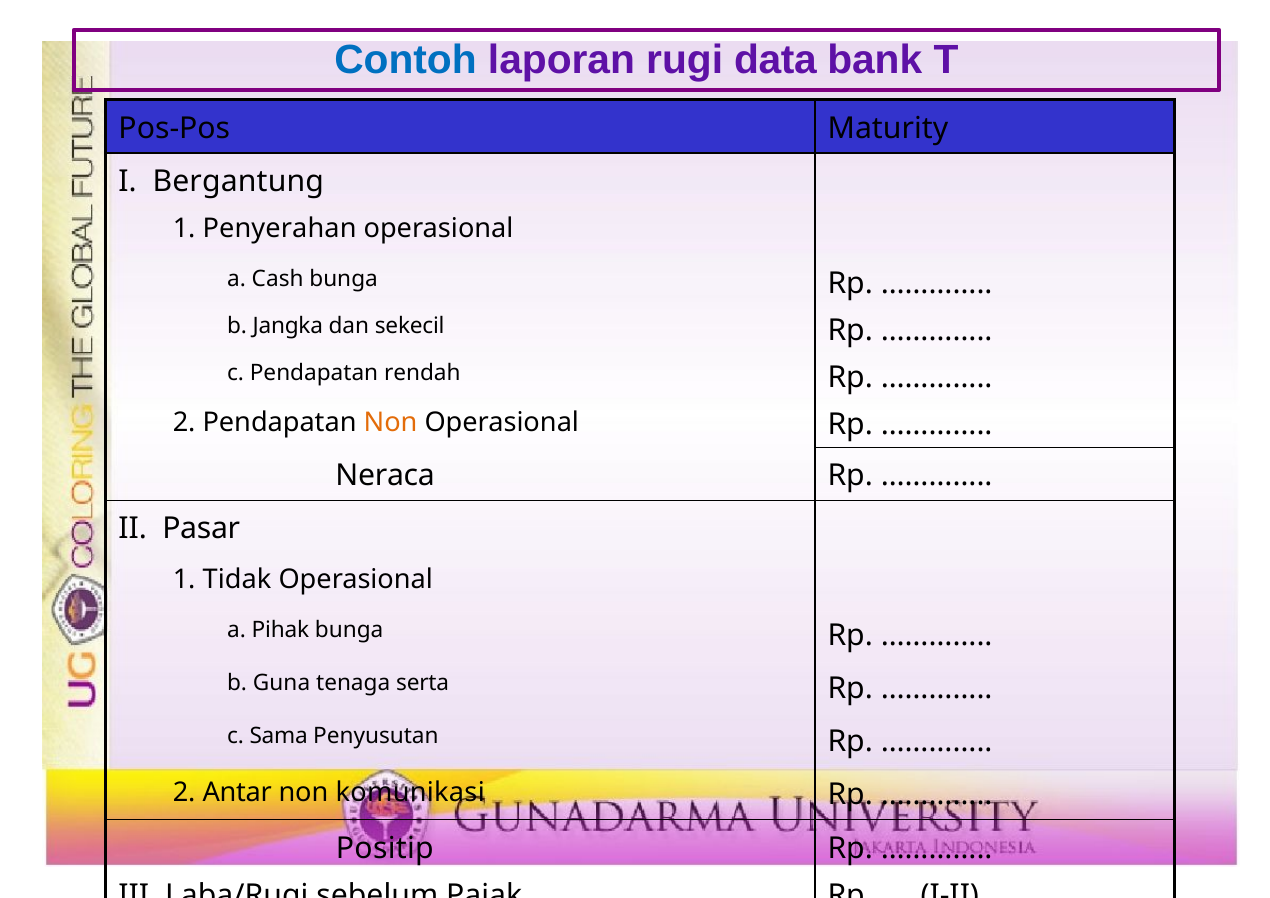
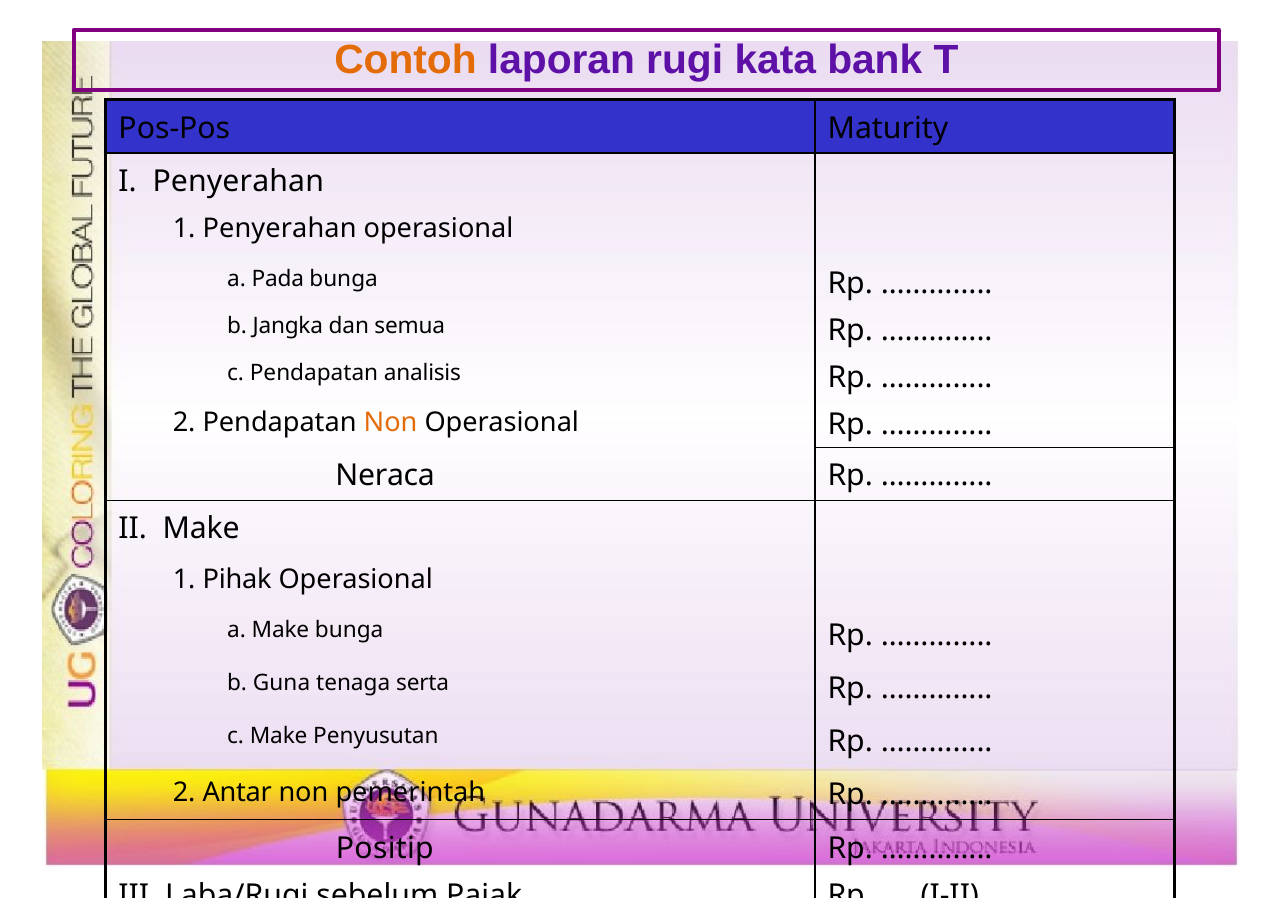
Contoh colour: blue -> orange (405, 60)
data: data -> kata (775, 60)
I Bergantung: Bergantung -> Penyerahan (238, 181)
Cash: Cash -> Pada (278, 279)
sekecil: sekecil -> semua (410, 326)
rendah: rendah -> analisis (422, 373)
II Pasar: Pasar -> Make (201, 529)
Tidak: Tidak -> Pihak (237, 580)
a Pihak: Pihak -> Make (280, 630)
c Sama: Sama -> Make (279, 736)
komunikasi: komunikasi -> pemerintah (410, 792)
